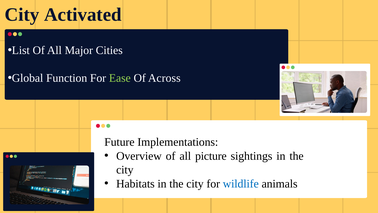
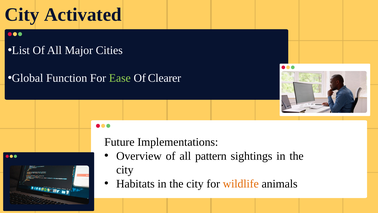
Across: Across -> Clearer (164, 78)
picture: picture -> pattern (211, 156)
wildlife colour: blue -> orange (241, 183)
